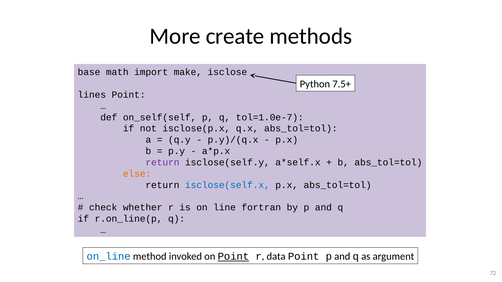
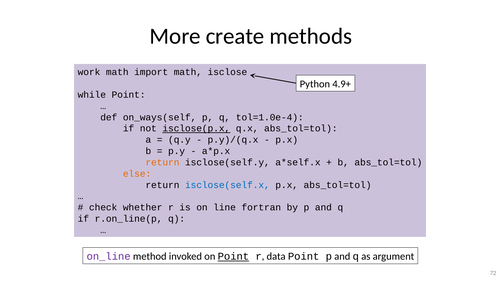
base: base -> work (89, 72)
import make: make -> math (188, 72)
7.5+: 7.5+ -> 4.9+ (342, 84)
lines: lines -> while (92, 95)
on_self(self: on_self(self -> on_ways(self (160, 117)
tol=1.0e-7: tol=1.0e-7 -> tol=1.0e-4 (270, 117)
isclose(p.x underline: none -> present (196, 129)
return colour: purple -> orange (162, 163)
on_line colour: blue -> purple (109, 257)
